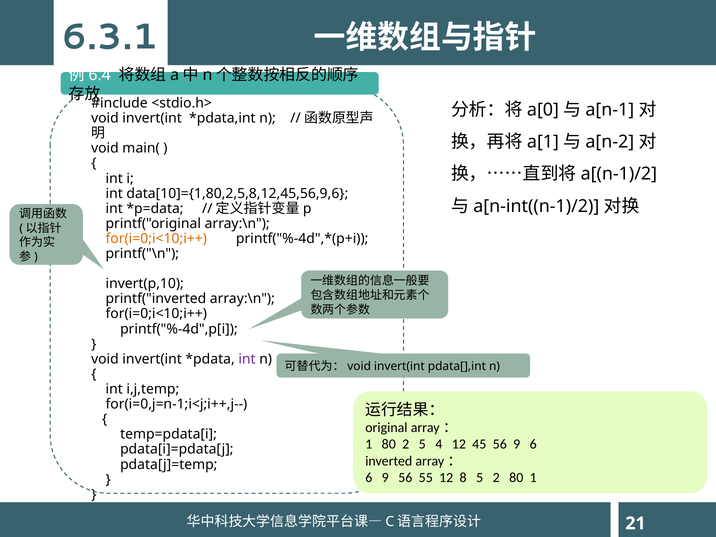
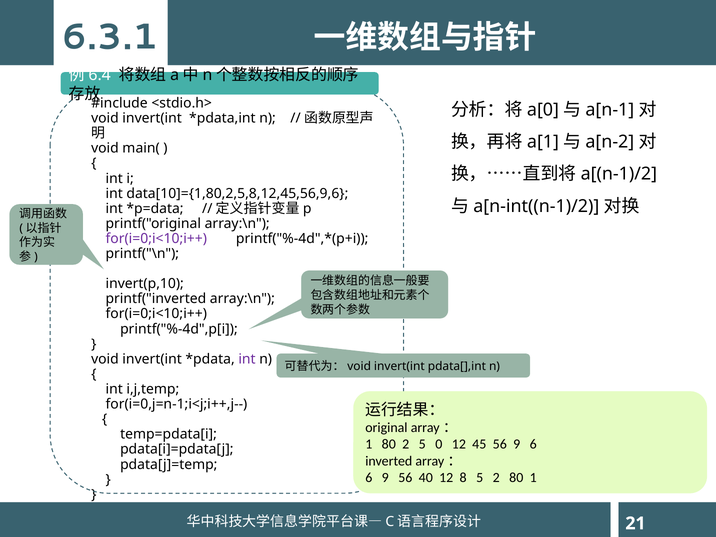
for(i=0;i<10;i++ colour: orange -> purple (156, 239)
4: 4 -> 0 (439, 444)
55: 55 -> 40 (426, 478)
